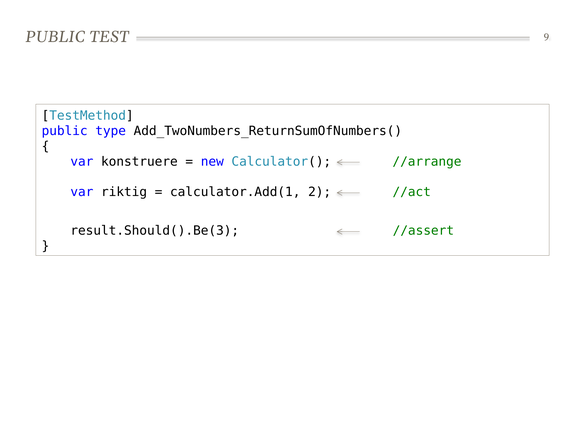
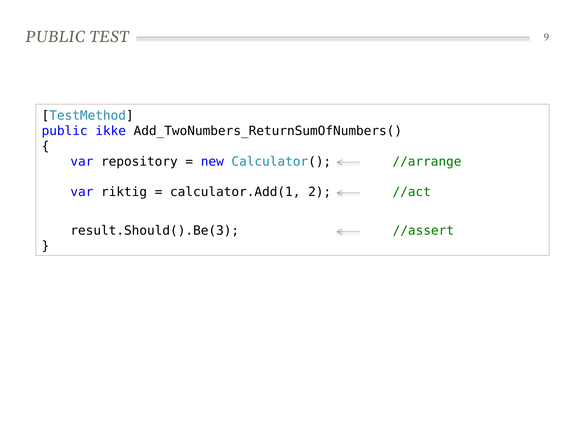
type: type -> ikke (111, 131)
konstruere: konstruere -> repository (139, 162)
